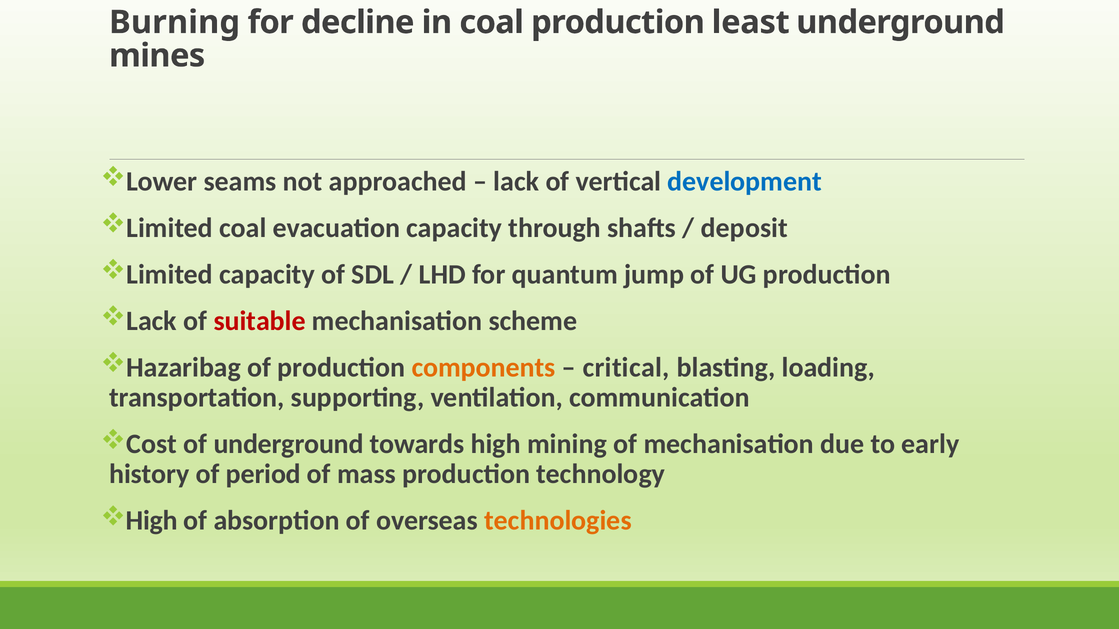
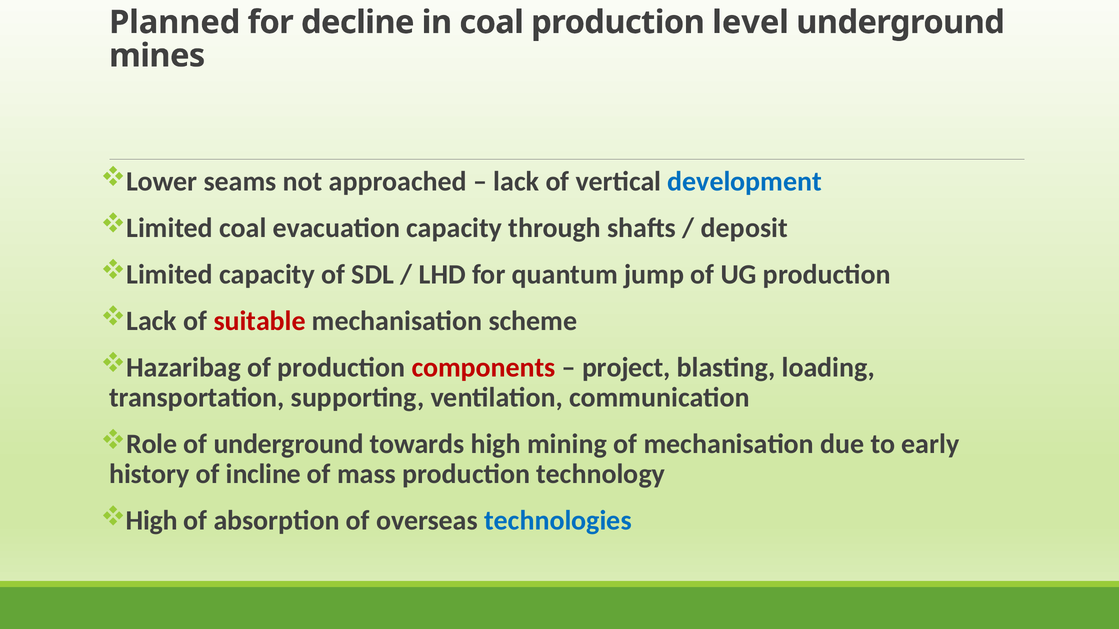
Burning: Burning -> Planned (175, 22)
least: least -> level (751, 22)
components colour: orange -> red (484, 368)
critical: critical -> project (626, 368)
Cost: Cost -> Role (152, 444)
period: period -> incline (263, 475)
technologies colour: orange -> blue (558, 521)
